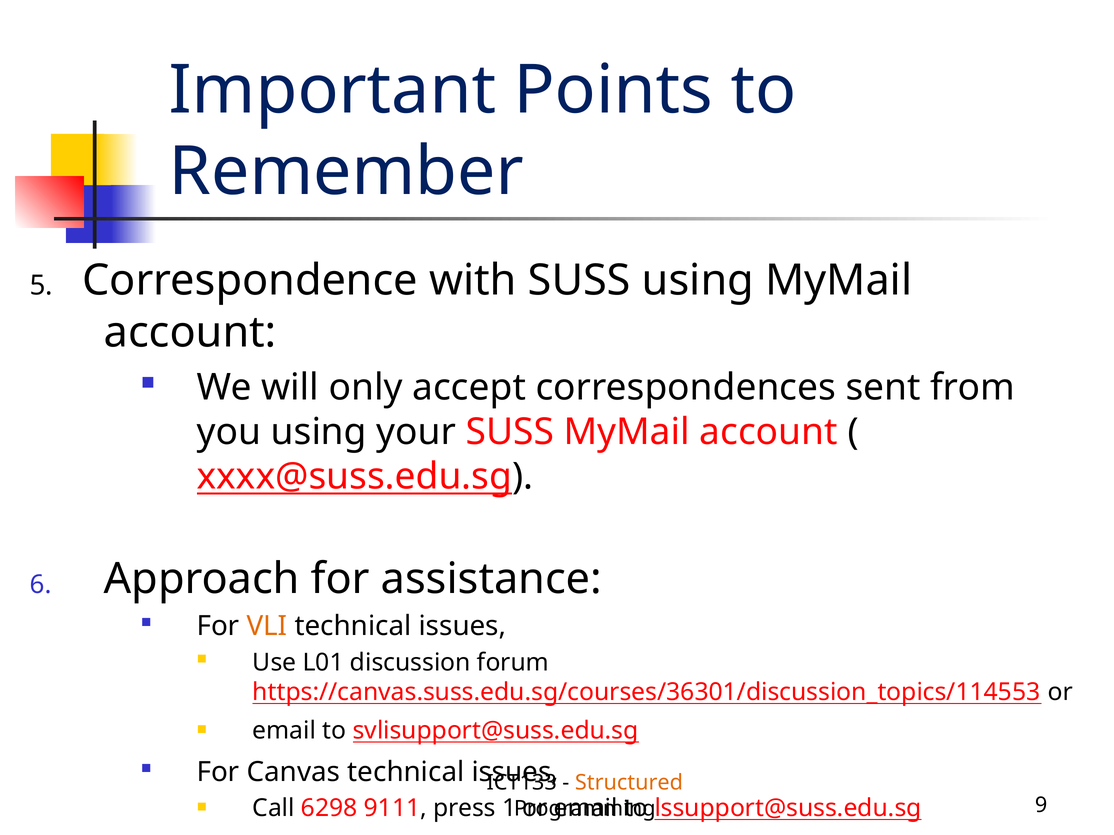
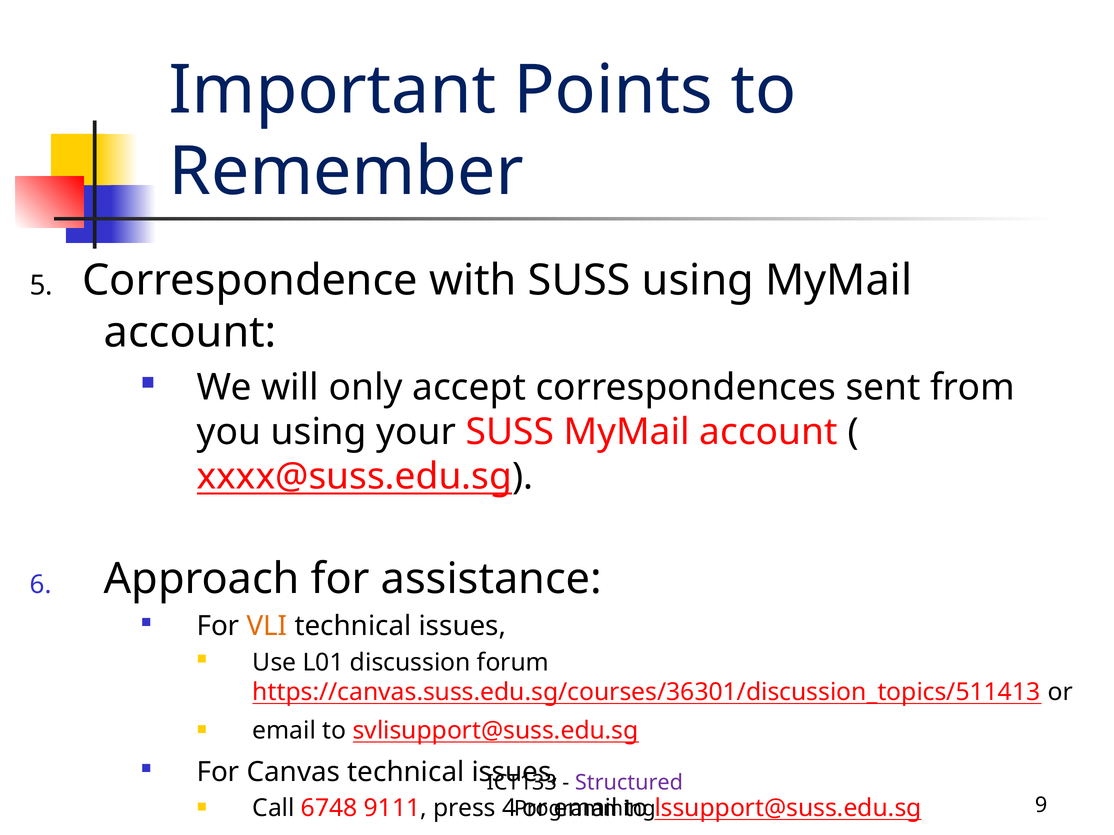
https://canvas.suss.edu.sg/courses/36301/discussion_topics/114553: https://canvas.suss.edu.sg/courses/36301/discussion_topics/114553 -> https://canvas.suss.edu.sg/courses/36301/discussion_topics/511413 (646, 693)
Structured colour: orange -> purple (629, 783)
6298: 6298 -> 6748 (329, 809)
1: 1 -> 4 (509, 809)
